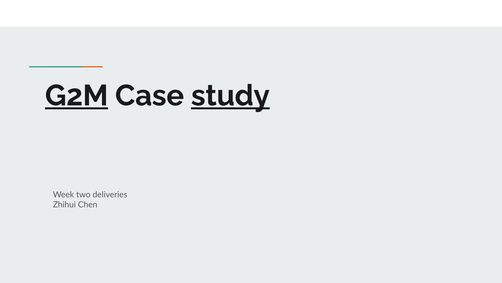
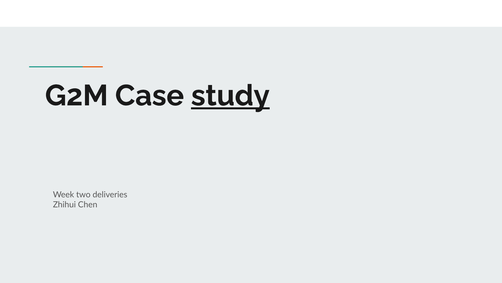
G2M underline: present -> none (77, 95)
